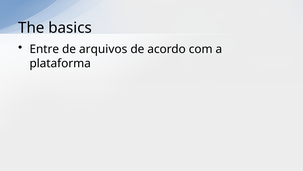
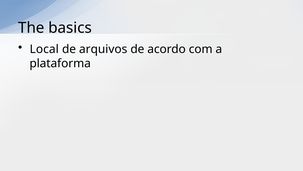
Entre: Entre -> Local (44, 49)
